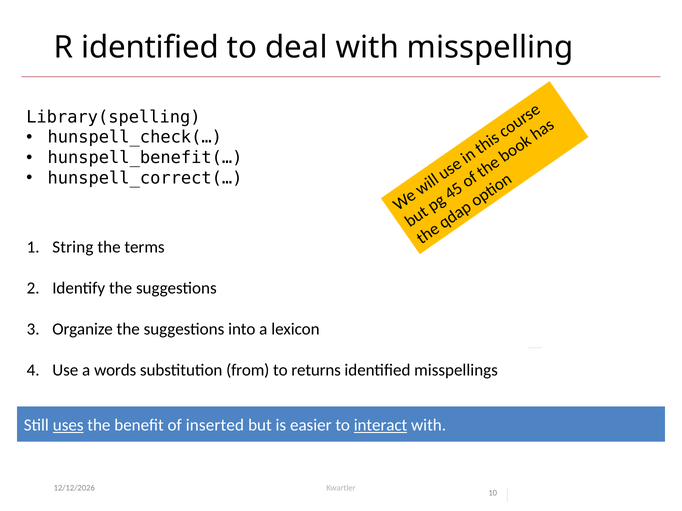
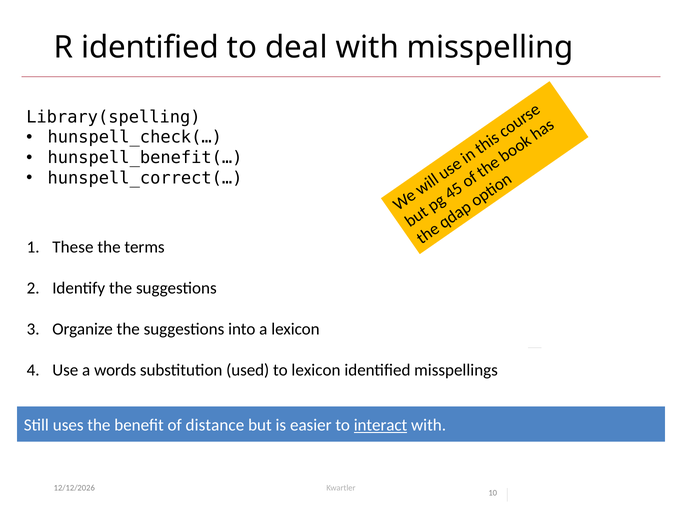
String: String -> These (73, 248)
from: from -> used (248, 370)
to returns: returns -> lexicon (316, 370)
uses underline: present -> none (68, 426)
inserted: inserted -> distance (215, 426)
